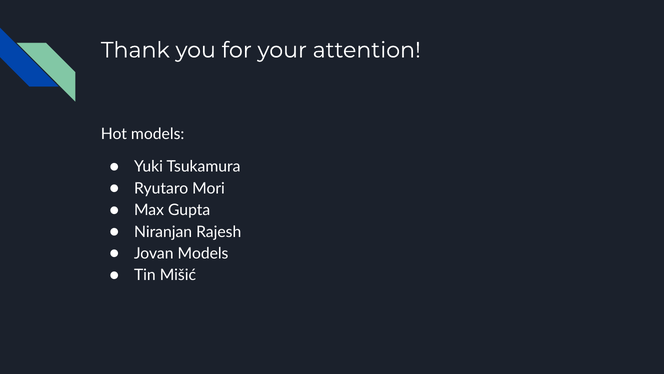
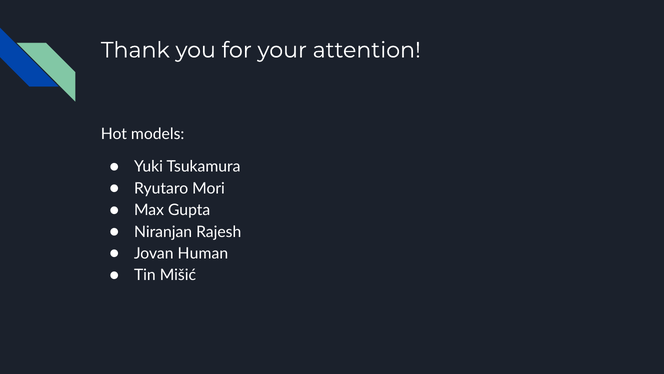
Jovan Models: Models -> Human (203, 253)
